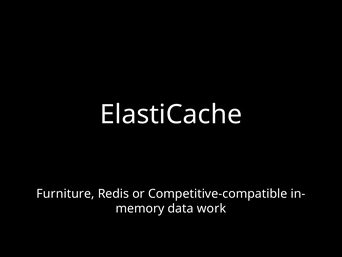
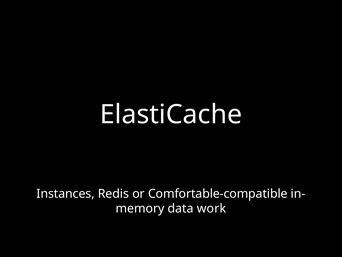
Furniture: Furniture -> Instances (66, 193)
Competitive-compatible: Competitive-compatible -> Comfortable-compatible (218, 193)
